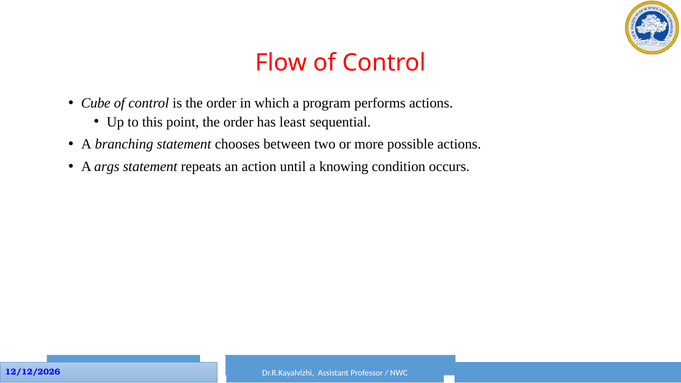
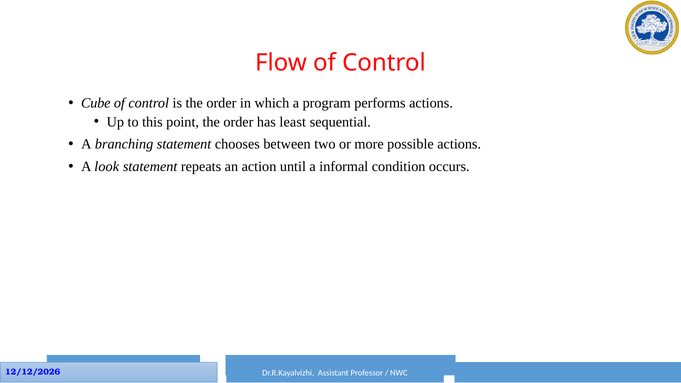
args: args -> look (107, 167)
knowing: knowing -> informal (344, 167)
